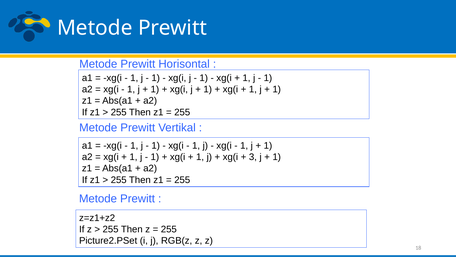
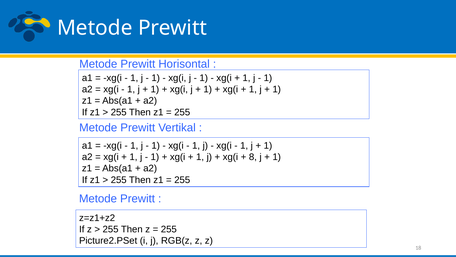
3: 3 -> 8 (253, 157)
